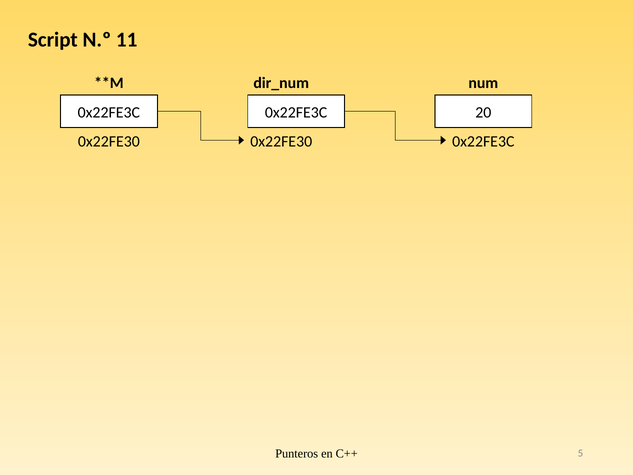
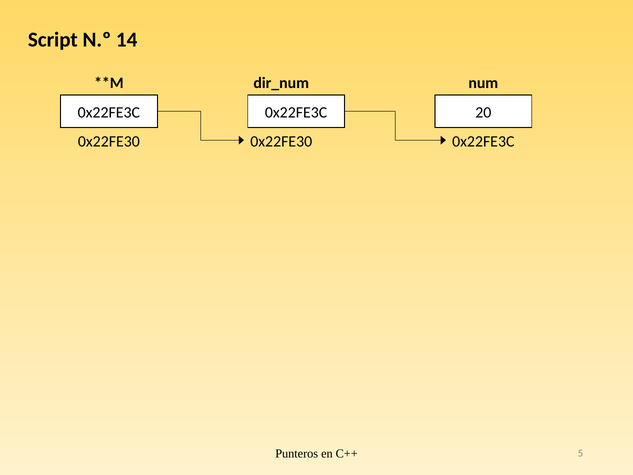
11: 11 -> 14 (127, 40)
